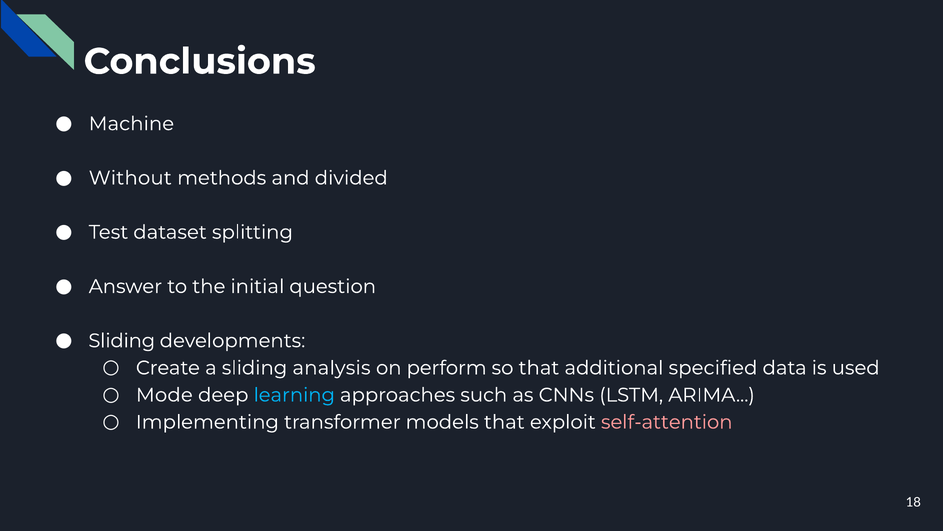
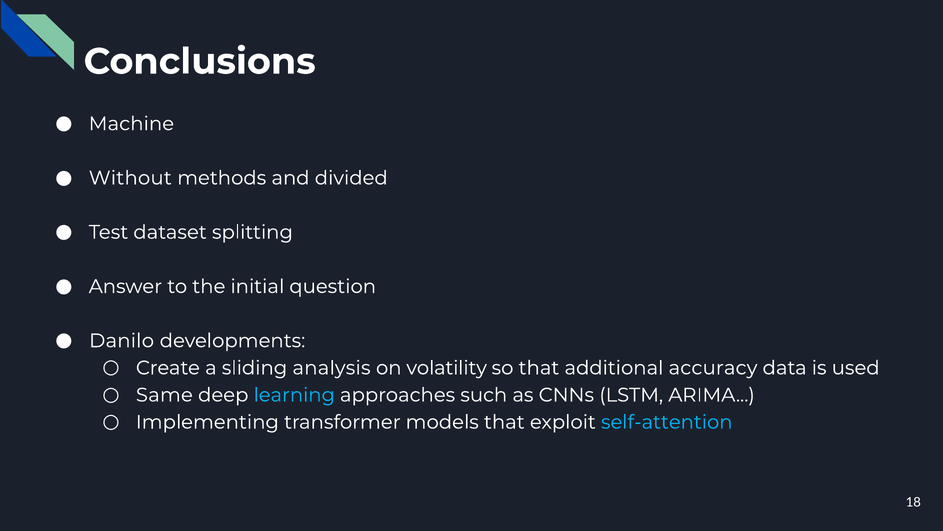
Sliding: Sliding -> Danilo (122, 340)
perform: perform -> volatility (447, 368)
specified: specified -> accuracy (713, 368)
Mode: Mode -> Same (164, 395)
self-attention colour: pink -> light blue (667, 422)
